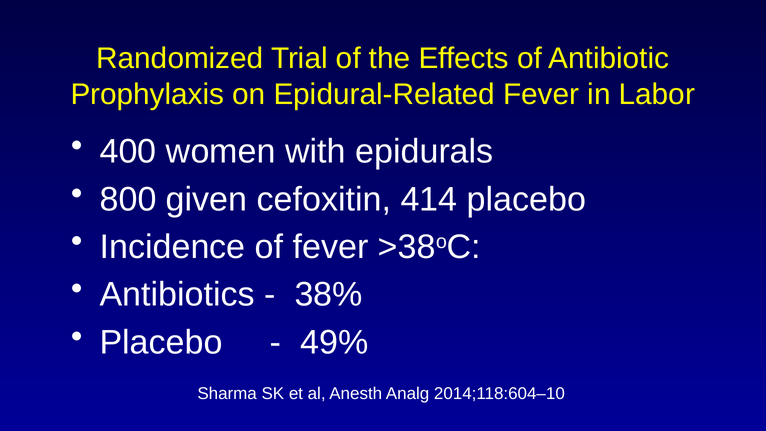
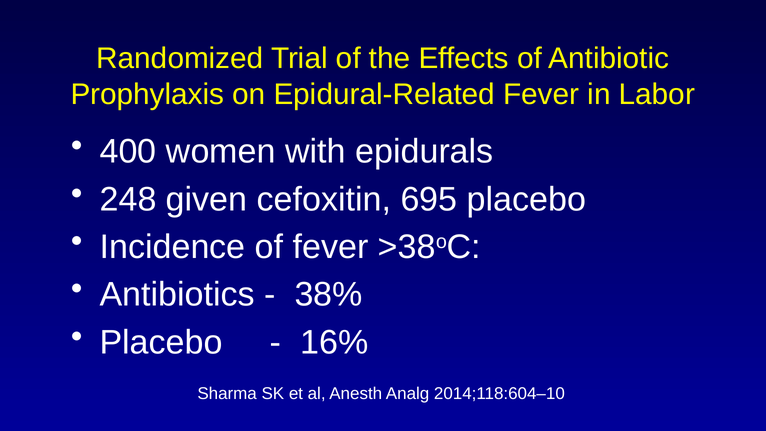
800: 800 -> 248 (128, 199)
414: 414 -> 695 (429, 199)
49%: 49% -> 16% (334, 342)
